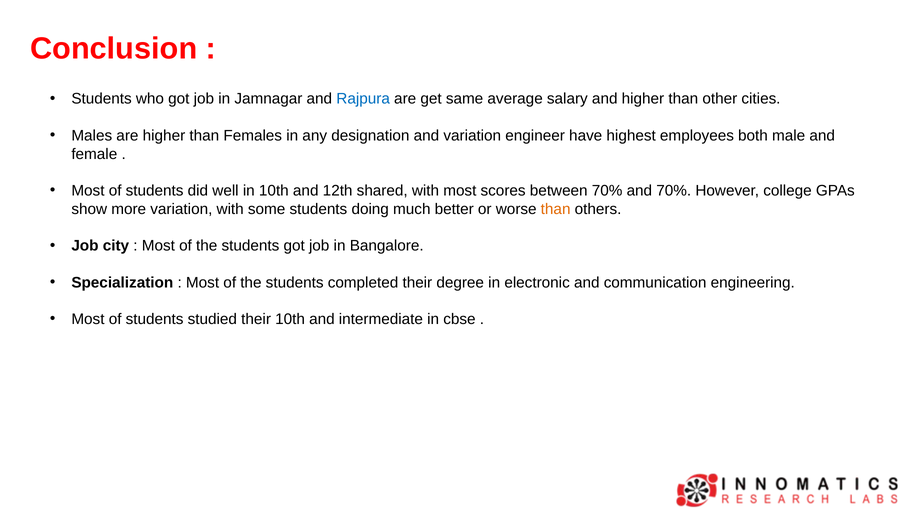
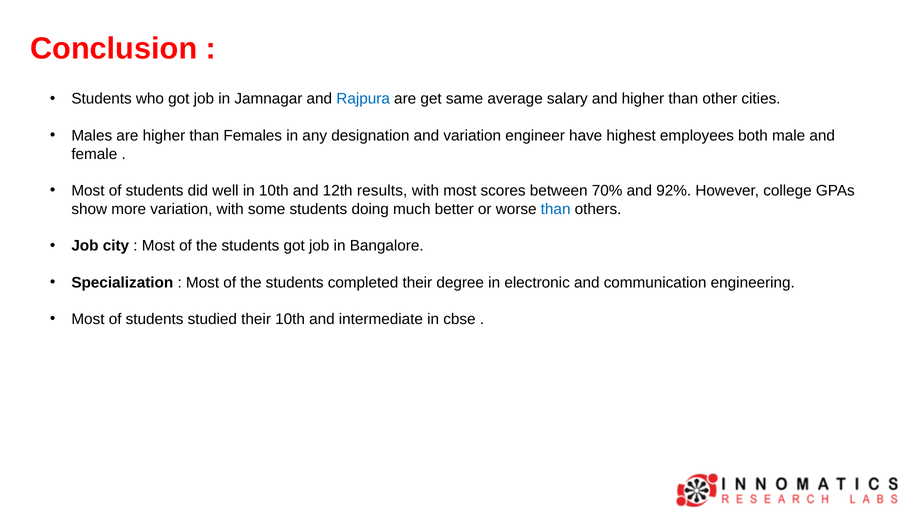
shared: shared -> results (382, 191)
and 70%: 70% -> 92% (674, 191)
than colour: orange -> blue (556, 209)
